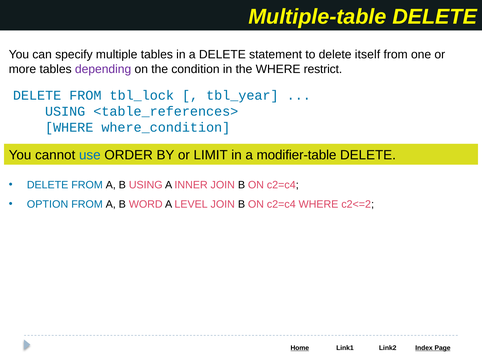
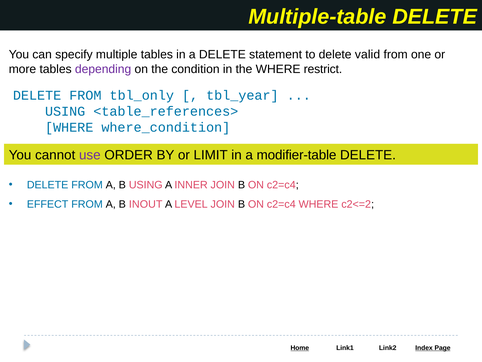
itself: itself -> valid (368, 55)
tbl_lock: tbl_lock -> tbl_only (142, 95)
use colour: blue -> purple (90, 155)
OPTION: OPTION -> EFFECT (48, 204)
WORD: WORD -> INOUT (146, 204)
